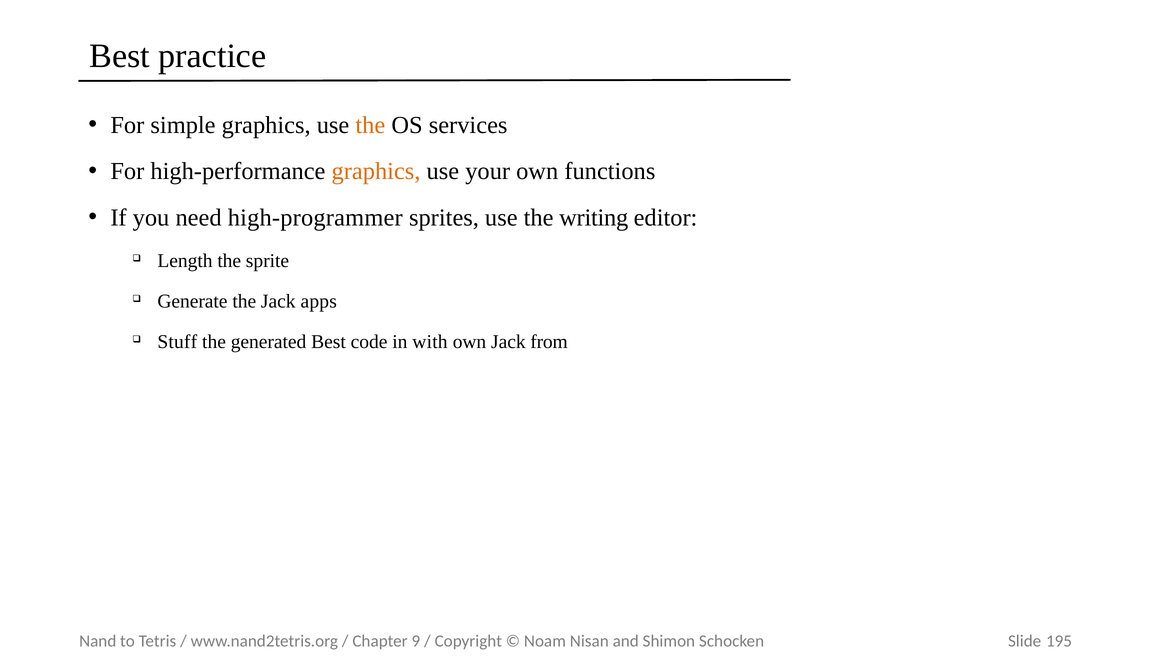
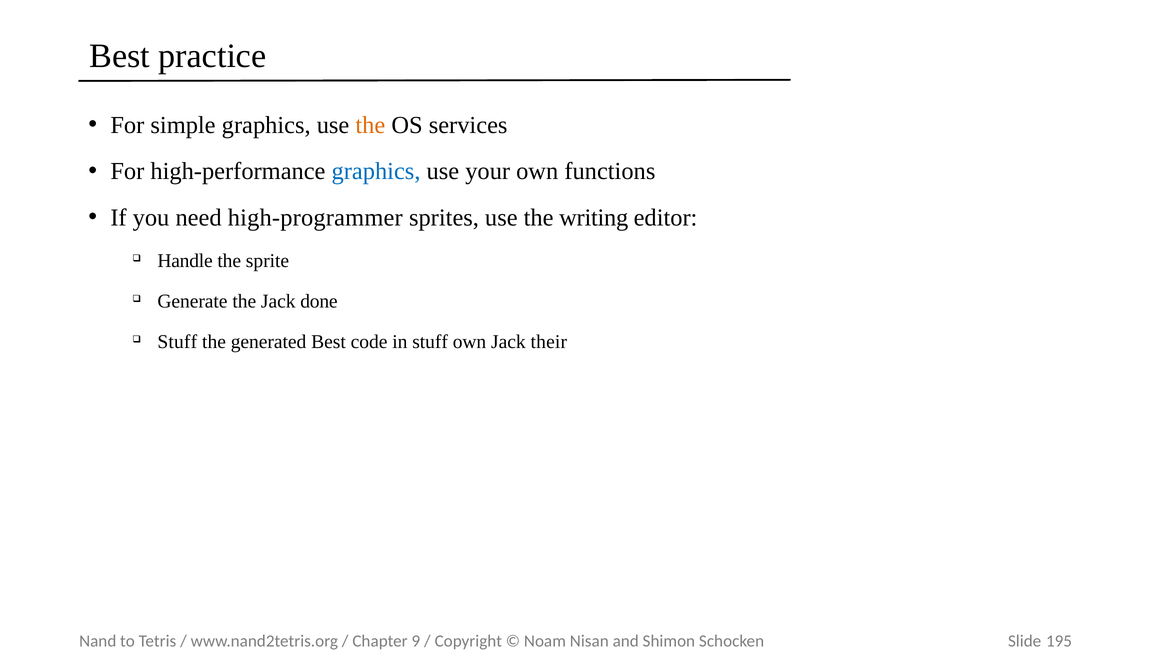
graphics colour: orange -> blue (376, 171)
Length: Length -> Handle (185, 261)
apps: apps -> done (319, 301)
in with: with -> stuff (430, 342)
from: from -> their (549, 342)
